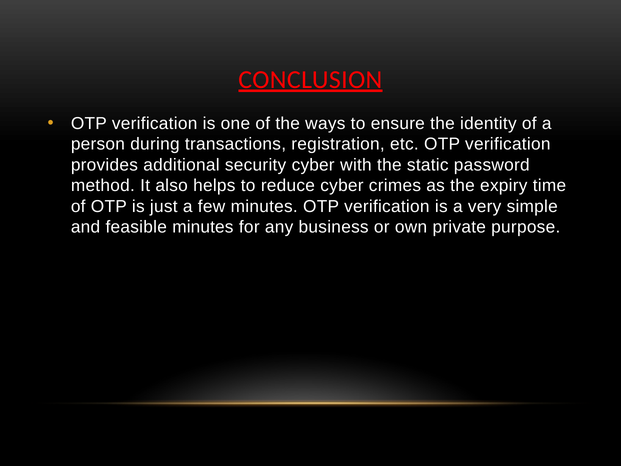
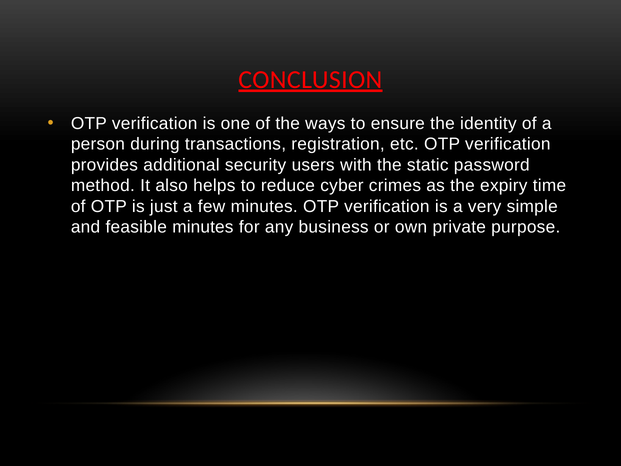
security cyber: cyber -> users (313, 165)
